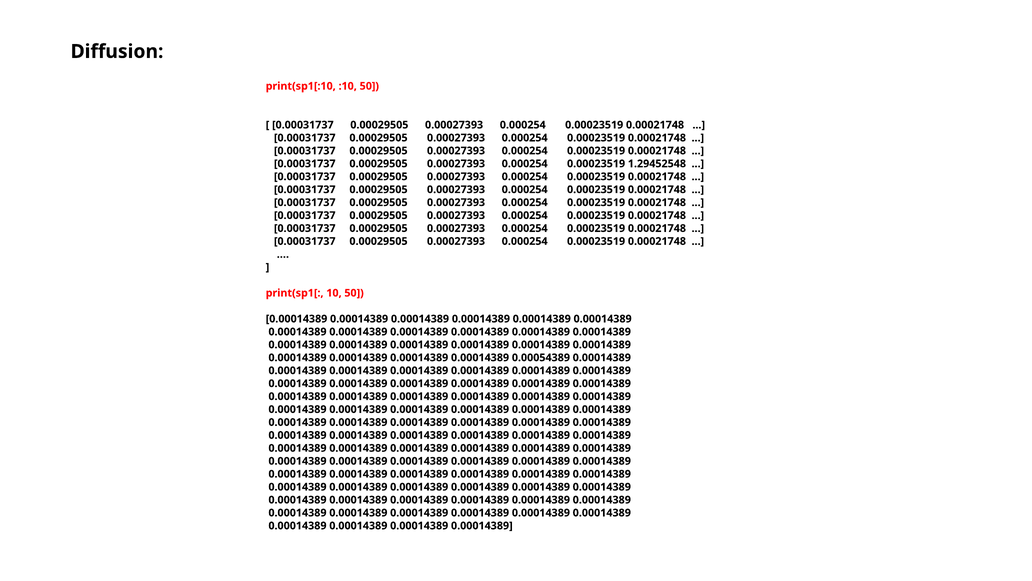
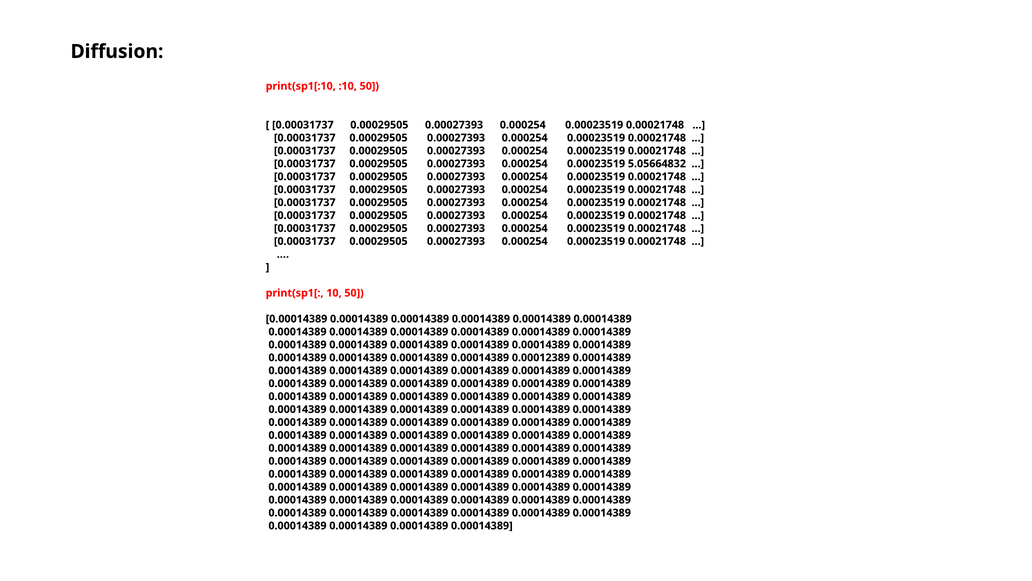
1.29452548: 1.29452548 -> 5.05664832 (657, 164)
0.00054389: 0.00054389 -> 0.00012389 (541, 357)
